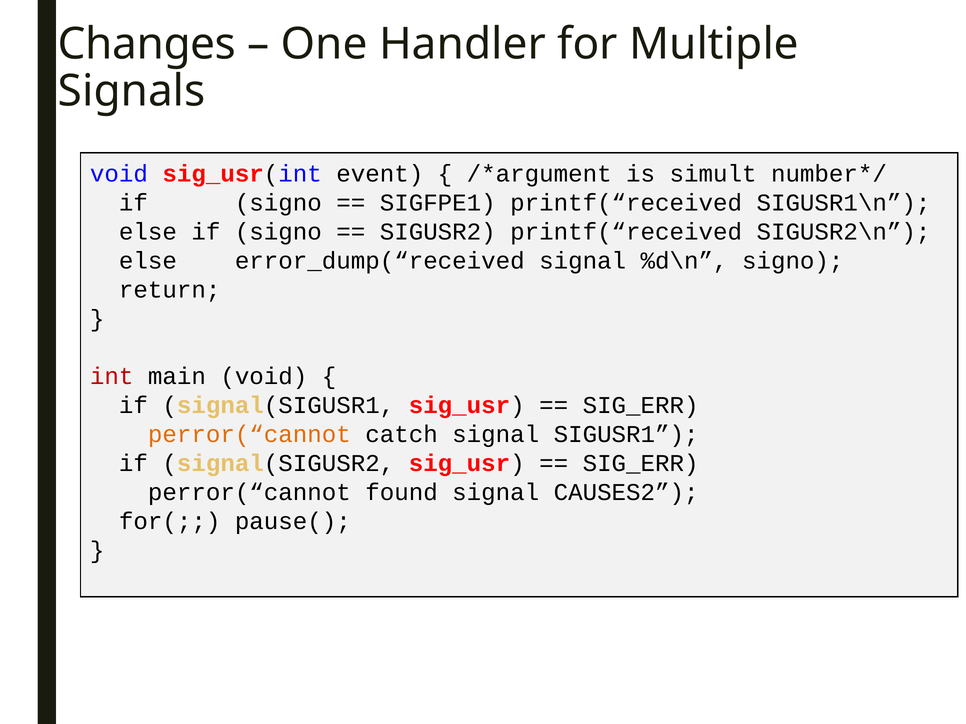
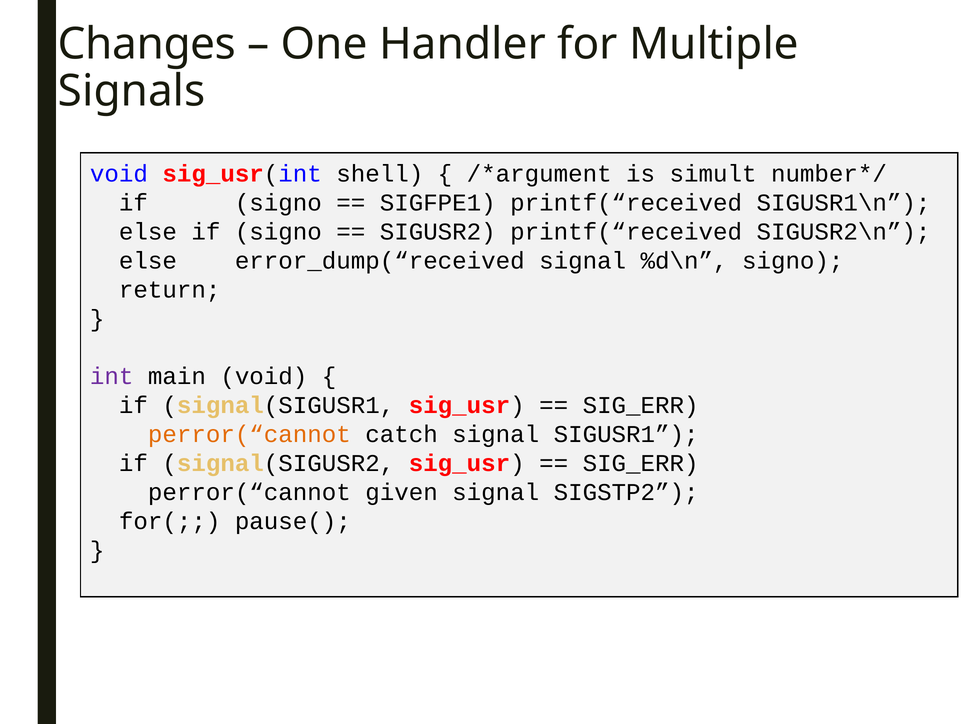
event: event -> shell (380, 174)
int colour: red -> purple (112, 377)
found: found -> given (402, 493)
CAUSES2: CAUSES2 -> SIGSTP2 (626, 493)
